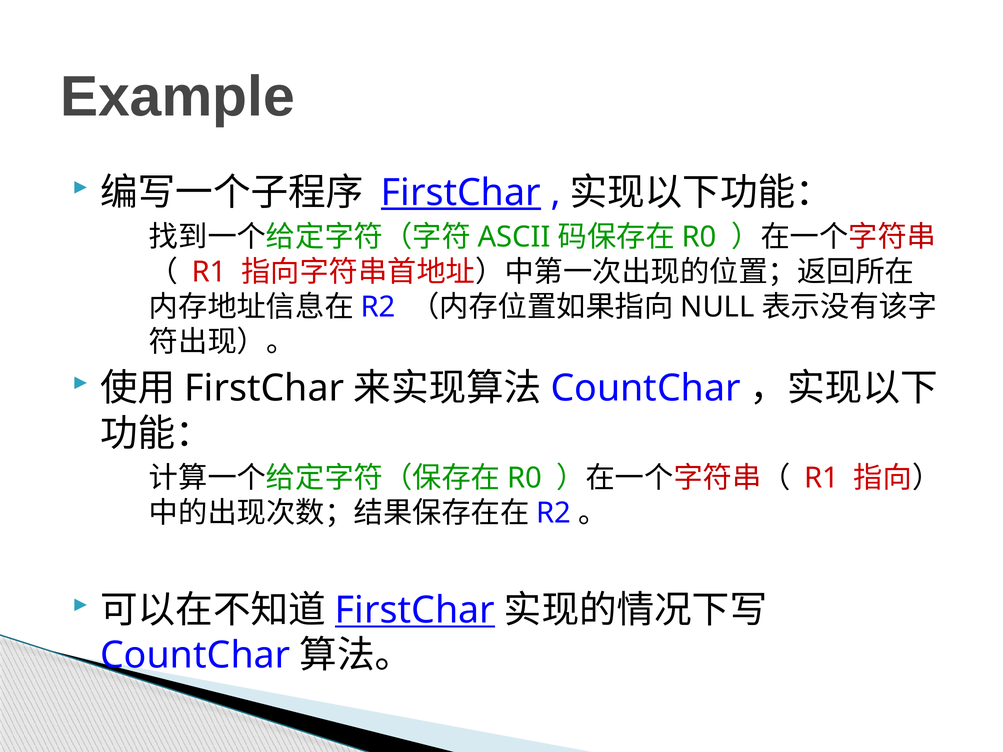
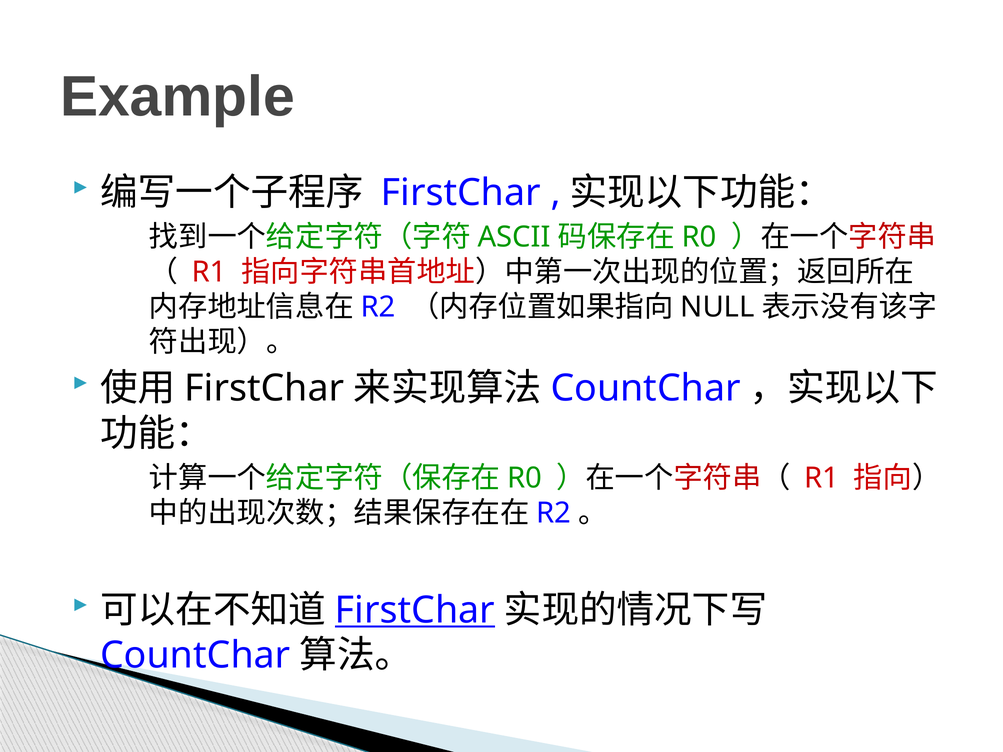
FirstChar underline: present -> none (461, 193)
